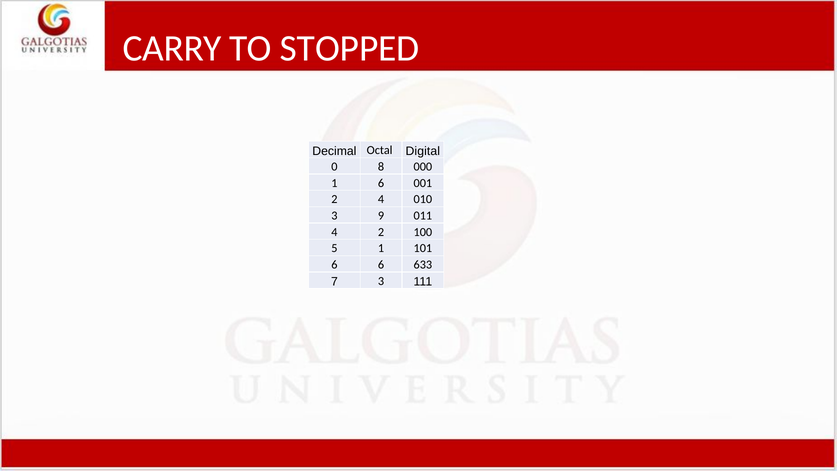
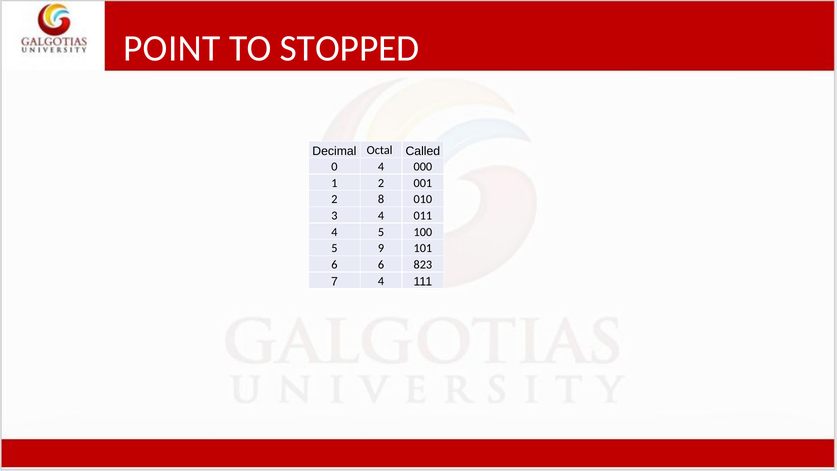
CARRY: CARRY -> POINT (172, 48)
Digital: Digital -> Called (423, 151)
0 8: 8 -> 4 (381, 167)
1 6: 6 -> 2 (381, 183)
2 4: 4 -> 8 (381, 199)
3 9: 9 -> 4 (381, 216)
4 2: 2 -> 5 (381, 232)
5 1: 1 -> 9 (381, 248)
633: 633 -> 823 (423, 265)
7 3: 3 -> 4 (381, 281)
